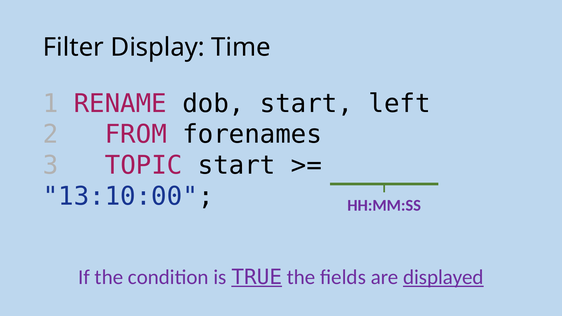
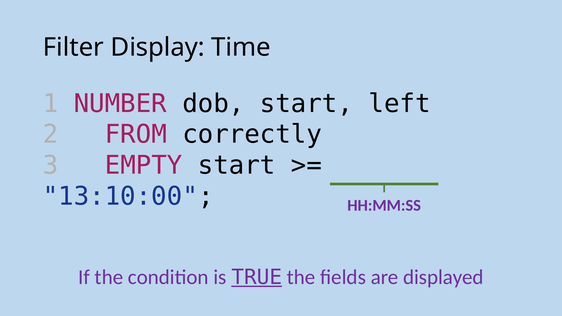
RENAME: RENAME -> NUMBER (120, 104)
forenames: forenames -> correctly (252, 134)
TOPIC: TOPIC -> EMPTY (144, 165)
displayed underline: present -> none (443, 277)
